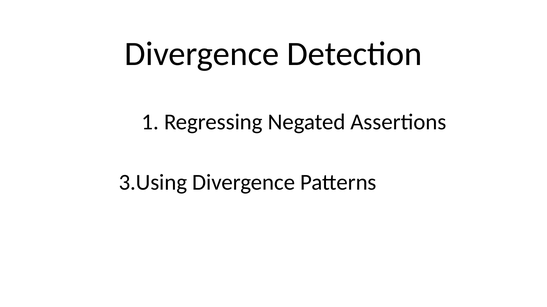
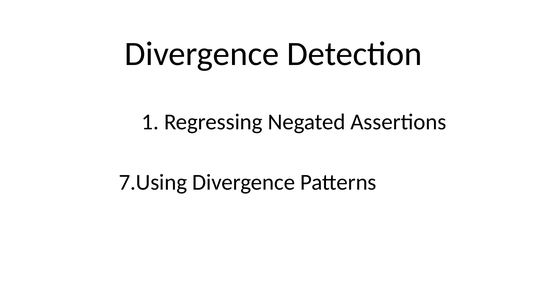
3.Using: 3.Using -> 7.Using (153, 183)
